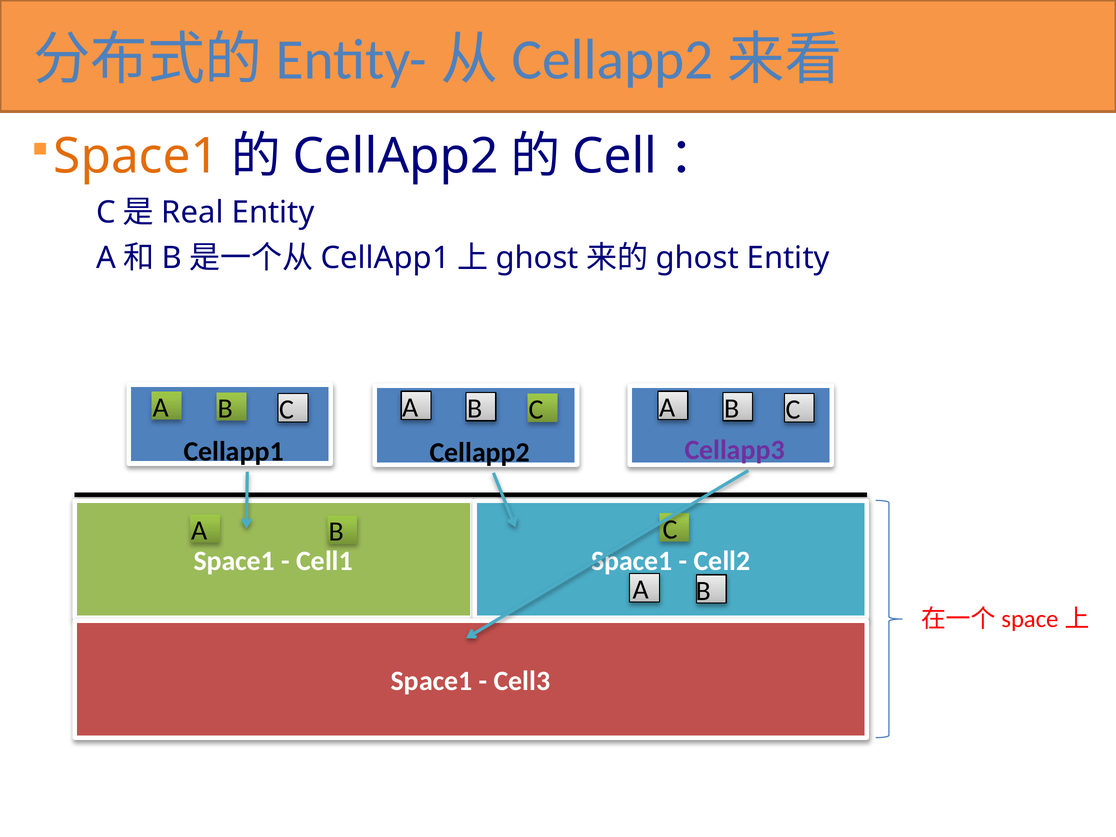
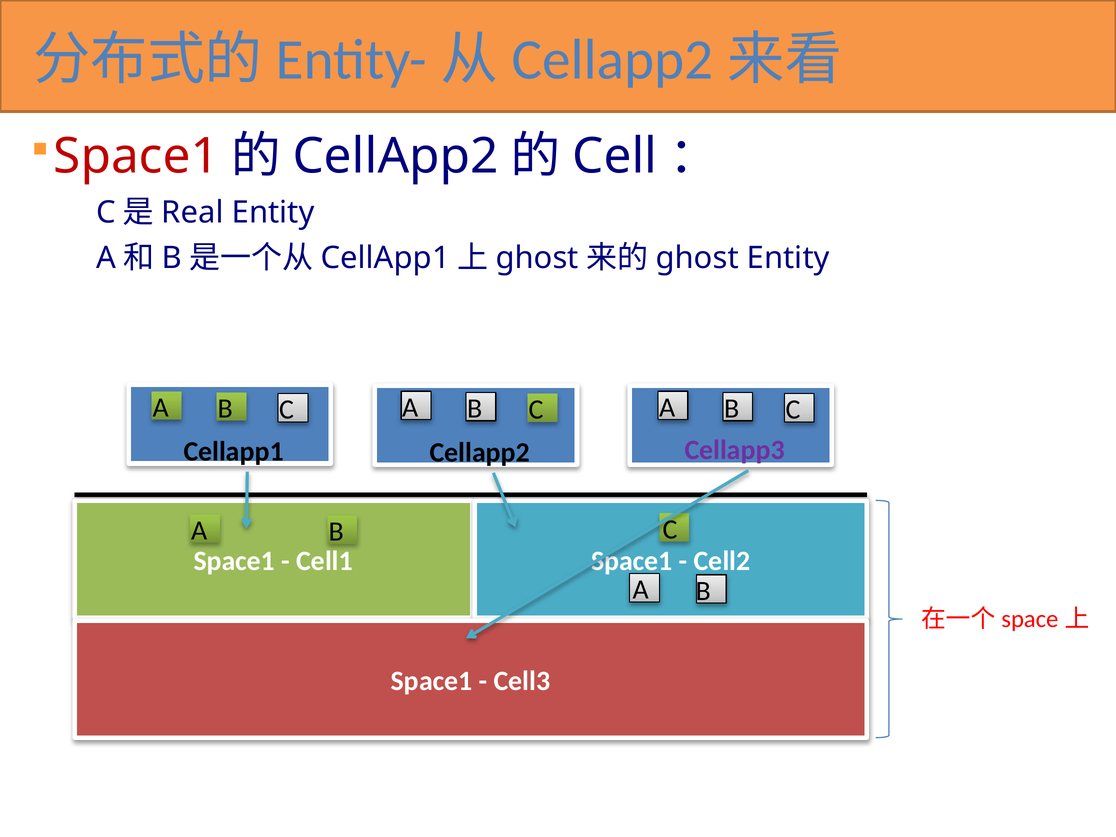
Space1 colour: orange -> red (136, 156)
